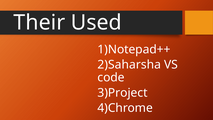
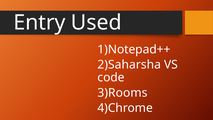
Their: Their -> Entry (39, 22)
3)Project: 3)Project -> 3)Rooms (122, 93)
